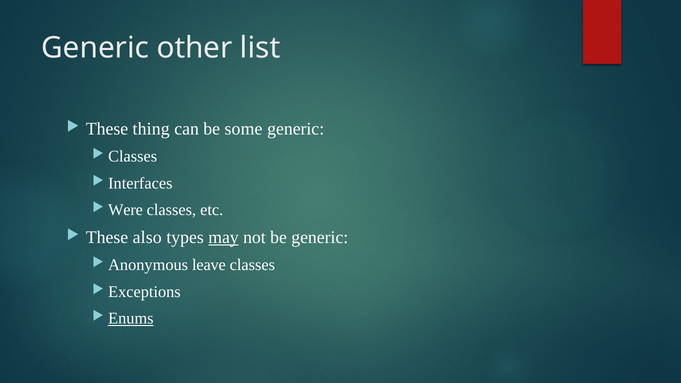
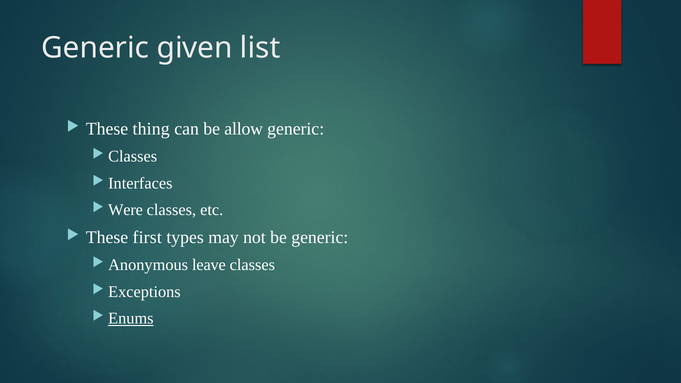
other: other -> given (195, 48)
some: some -> allow (244, 129)
also: also -> first (147, 238)
may underline: present -> none (224, 238)
